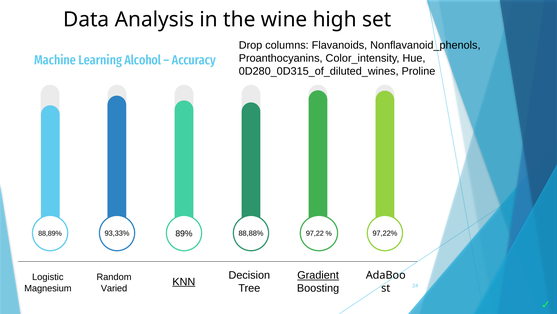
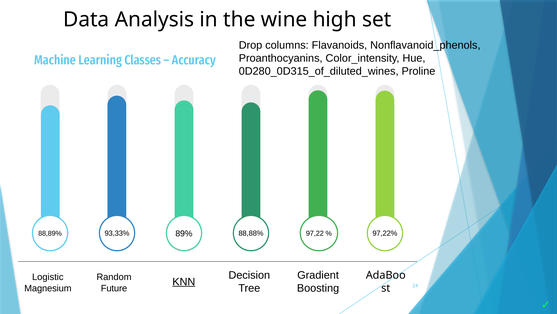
Alcohol: Alcohol -> Classes (143, 60)
Gradient underline: present -> none (318, 275)
Varied: Varied -> Future (114, 288)
